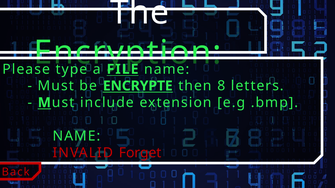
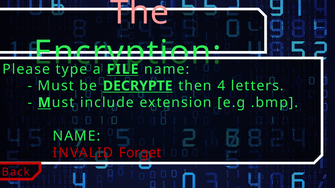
The colour: white -> pink (139, 13)
ENCRYPTE: ENCRYPTE -> DECRYPTE (138, 86)
8: 8 -> 4 (221, 86)
